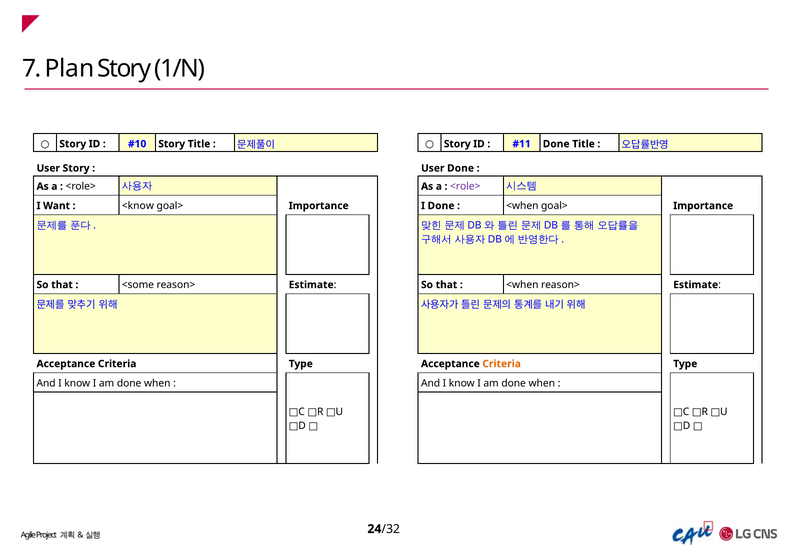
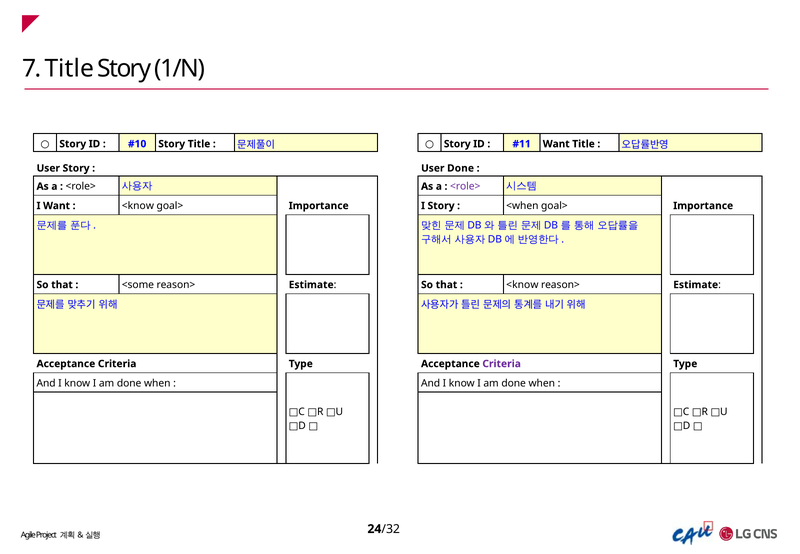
7 Plan: Plan -> Title (69, 69)
Done: Done -> Want (556, 144)
I Done: Done -> Story (441, 206)
<when: <when -> <know (522, 285)
Criteria colour: orange -> purple (502, 364)
